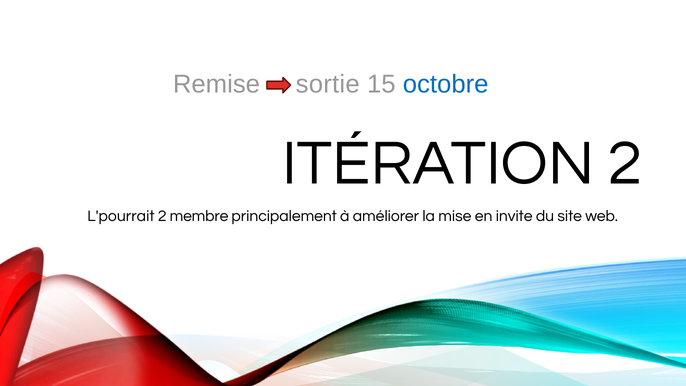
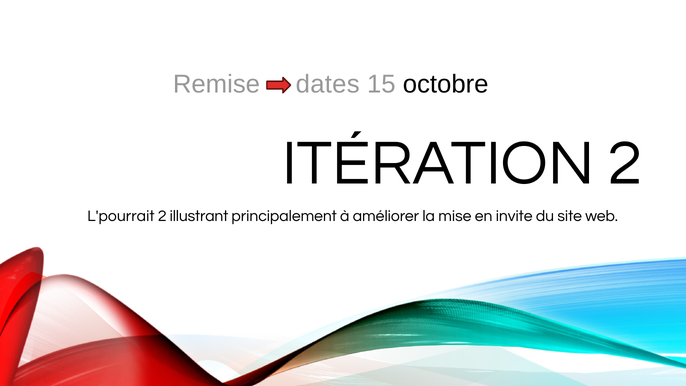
sortie: sortie -> dates (328, 84)
octobre colour: blue -> black (446, 84)
membre: membre -> illustrant (199, 216)
